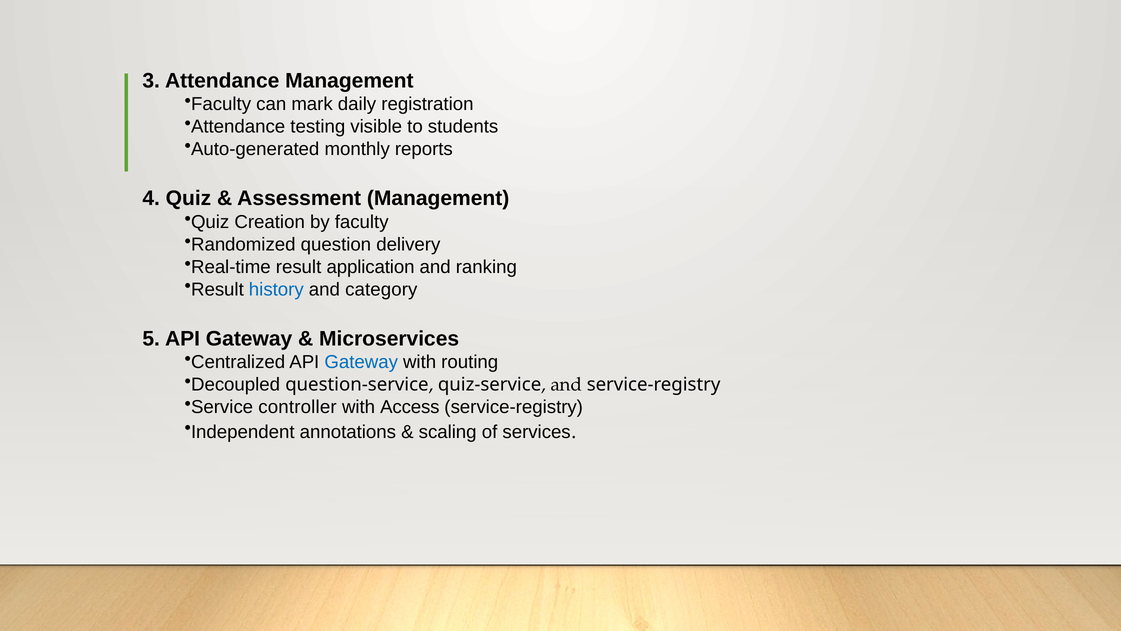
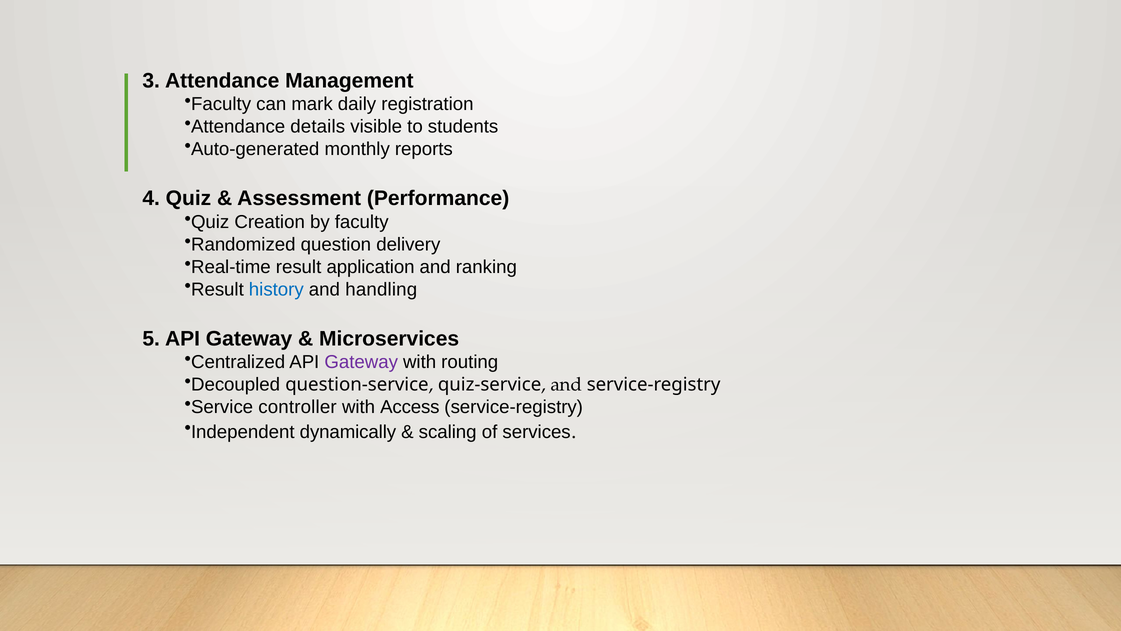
testing: testing -> details (318, 127)
Assessment Management: Management -> Performance (438, 198)
category: category -> handling (381, 289)
Gateway colour: blue -> purple (361, 362)
annotations: annotations -> dynamically (348, 432)
